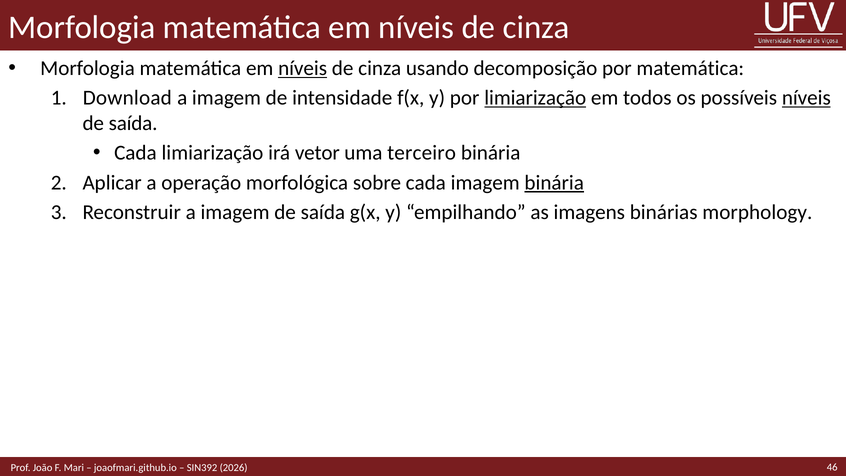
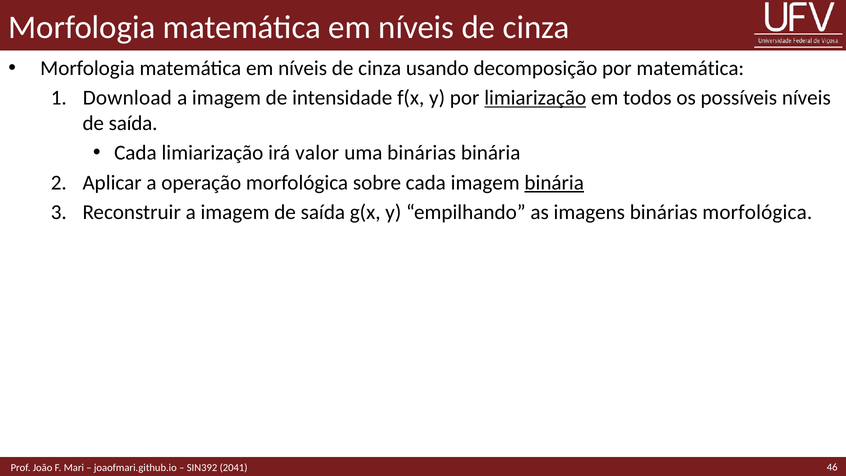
níveis underline: present -> none (303, 68)
níveis underline: present -> none (806, 98)
vetor: vetor -> valor (317, 153)
uma terceiro: terceiro -> binárias (422, 153)
binárias morphology: morphology -> morfológica (757, 212)
2026: 2026 -> 2041 (234, 468)
